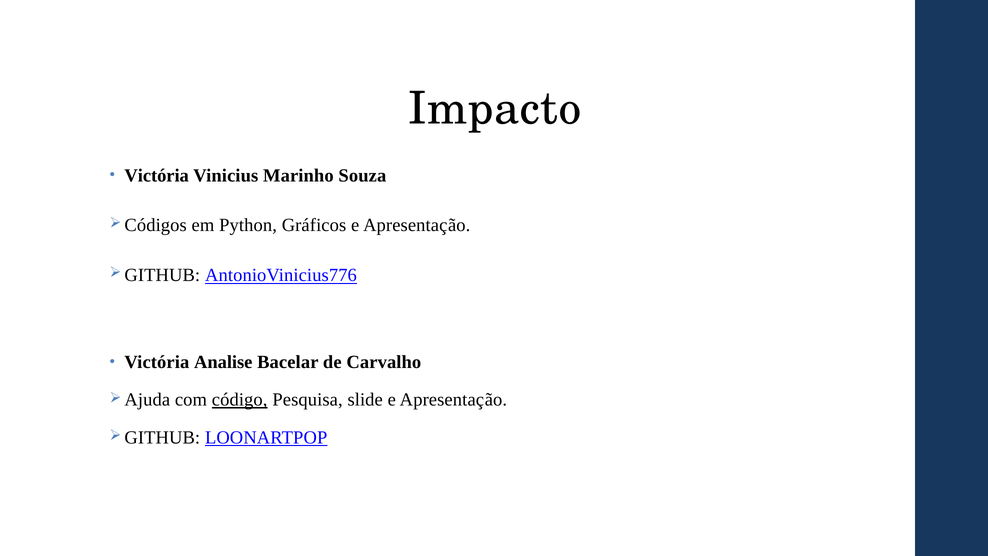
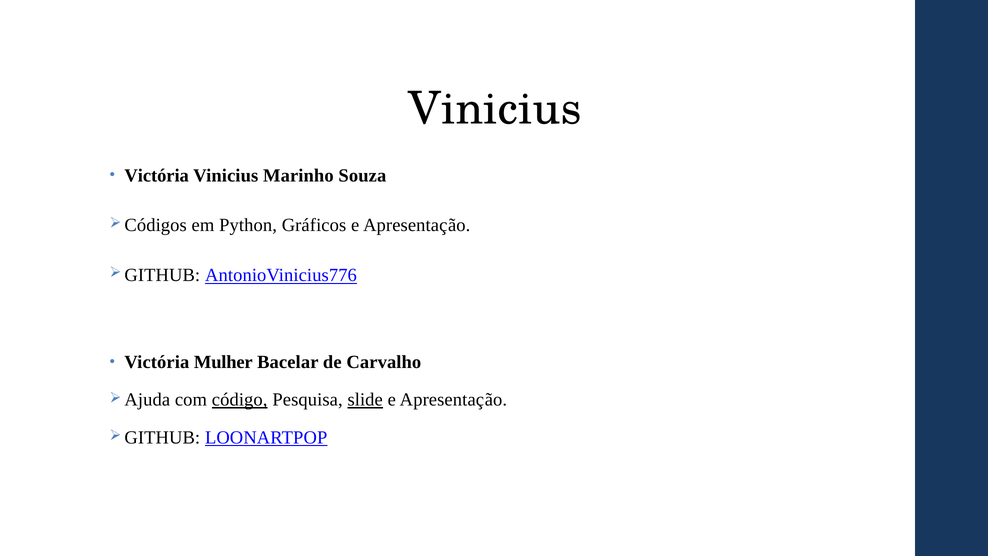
Impacto: Impacto -> Vinicius (495, 109)
Analise: Analise -> Mulher (223, 362)
slide underline: none -> present (365, 400)
